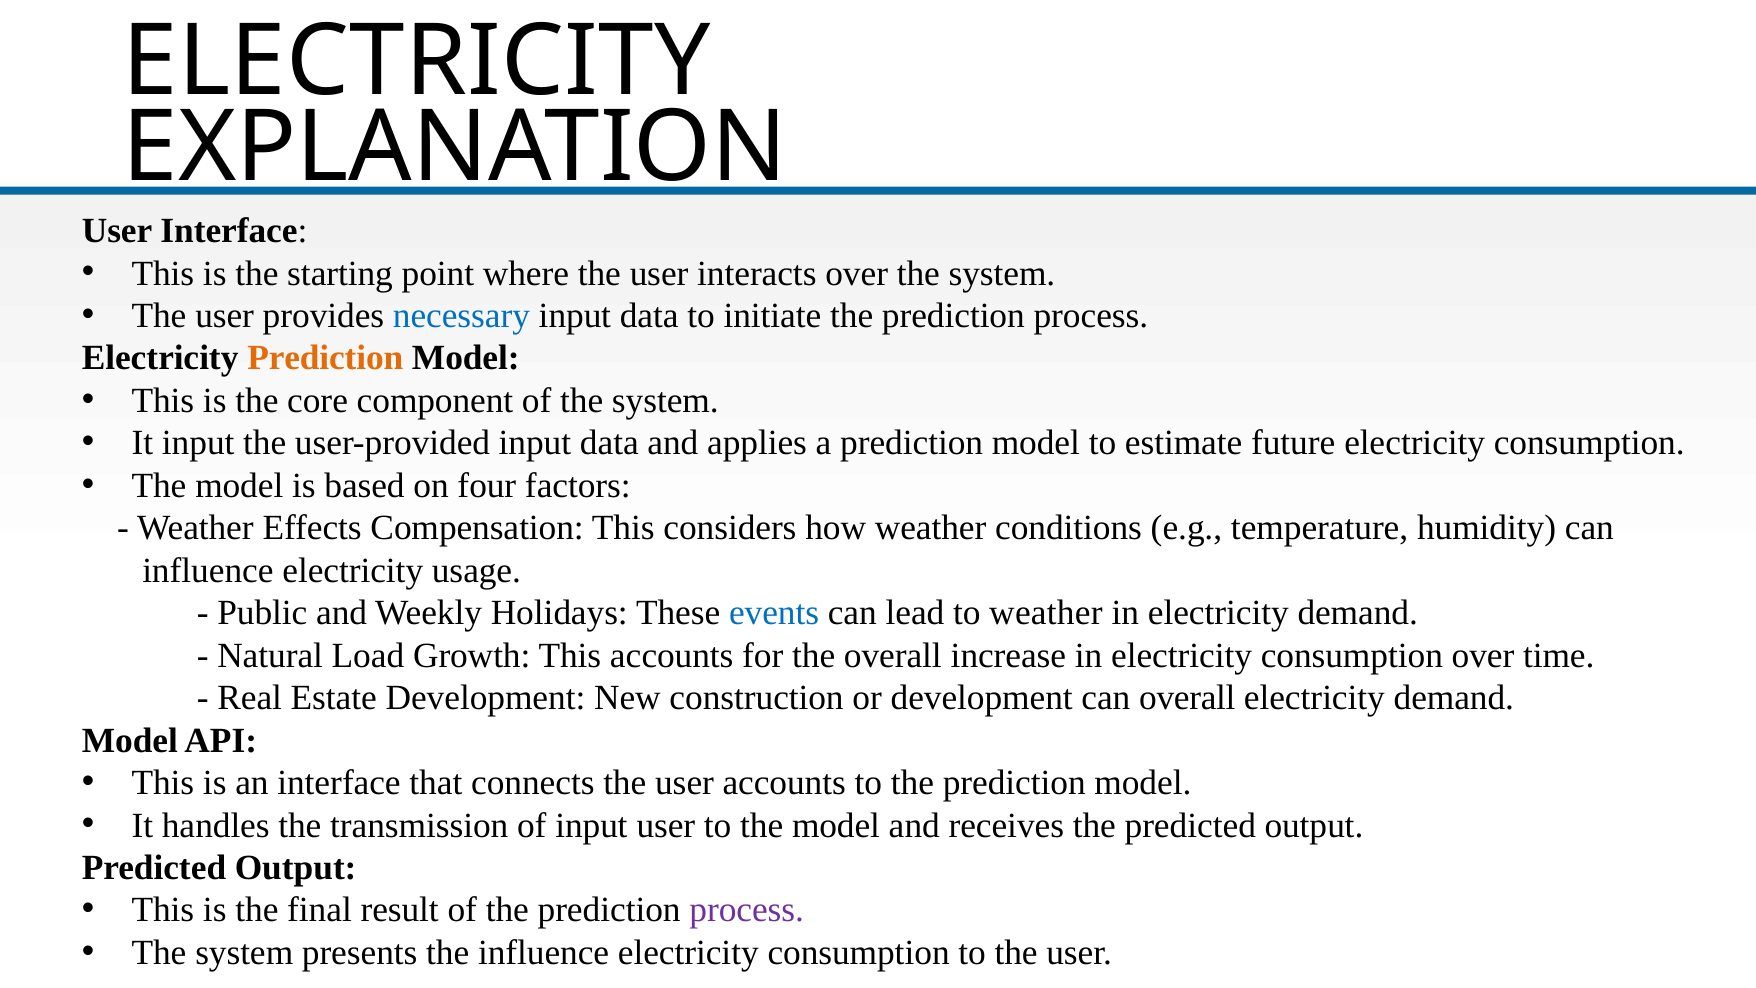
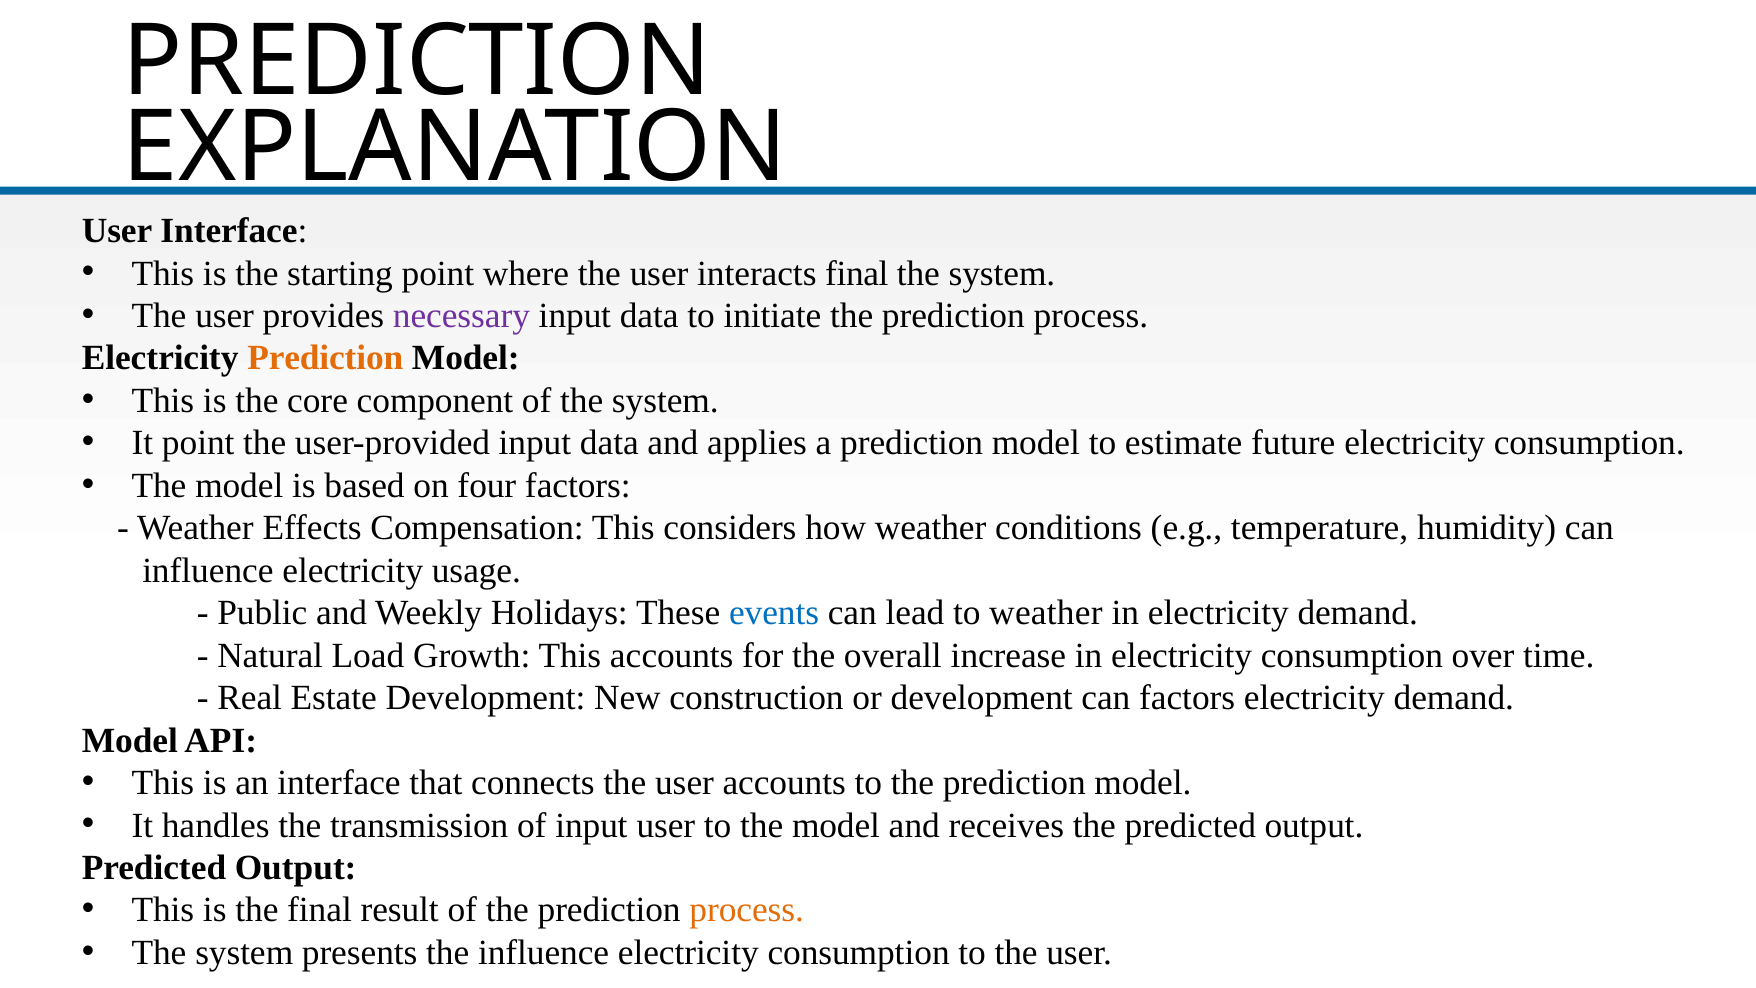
ELECTRICITY: ELECTRICITY -> PREDICTION (417, 61)
interacts over: over -> final (857, 273)
necessary colour: blue -> purple (461, 316)
It input: input -> point (198, 443)
can overall: overall -> factors (1187, 698)
process colour: purple -> orange (747, 910)
